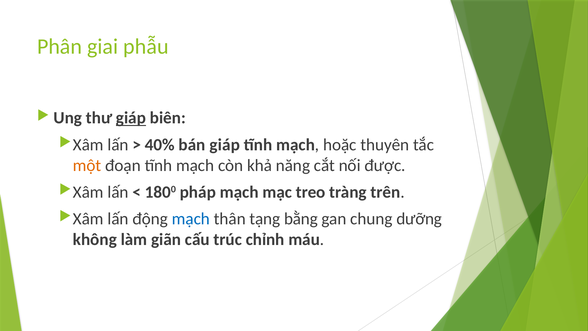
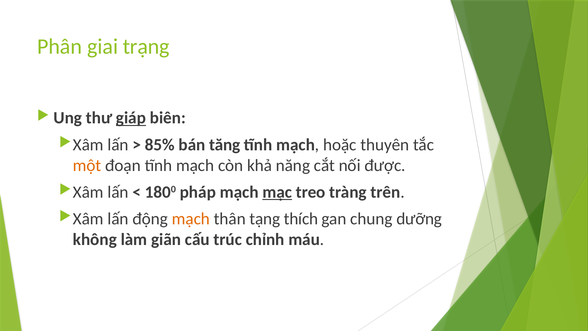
phẫu: phẫu -> trạng (146, 46)
40%: 40% -> 85% (160, 145)
bán giáp: giáp -> tăng (225, 145)
mạc underline: none -> present (277, 192)
mạch colour: blue -> orange (191, 219)
bằng: bằng -> thích (301, 219)
